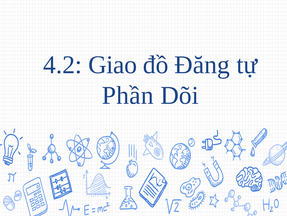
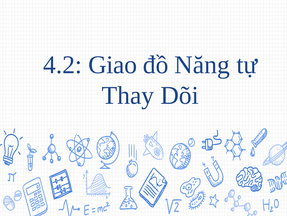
Đăng: Đăng -> Năng (202, 65)
Phần: Phần -> Thay (128, 95)
